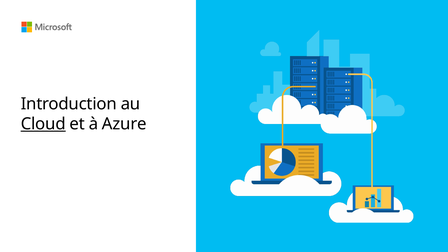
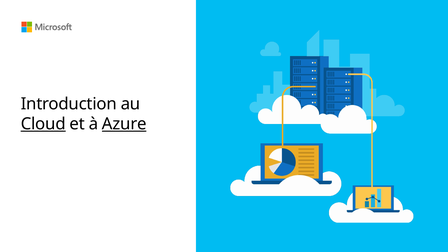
Azure underline: none -> present (124, 124)
